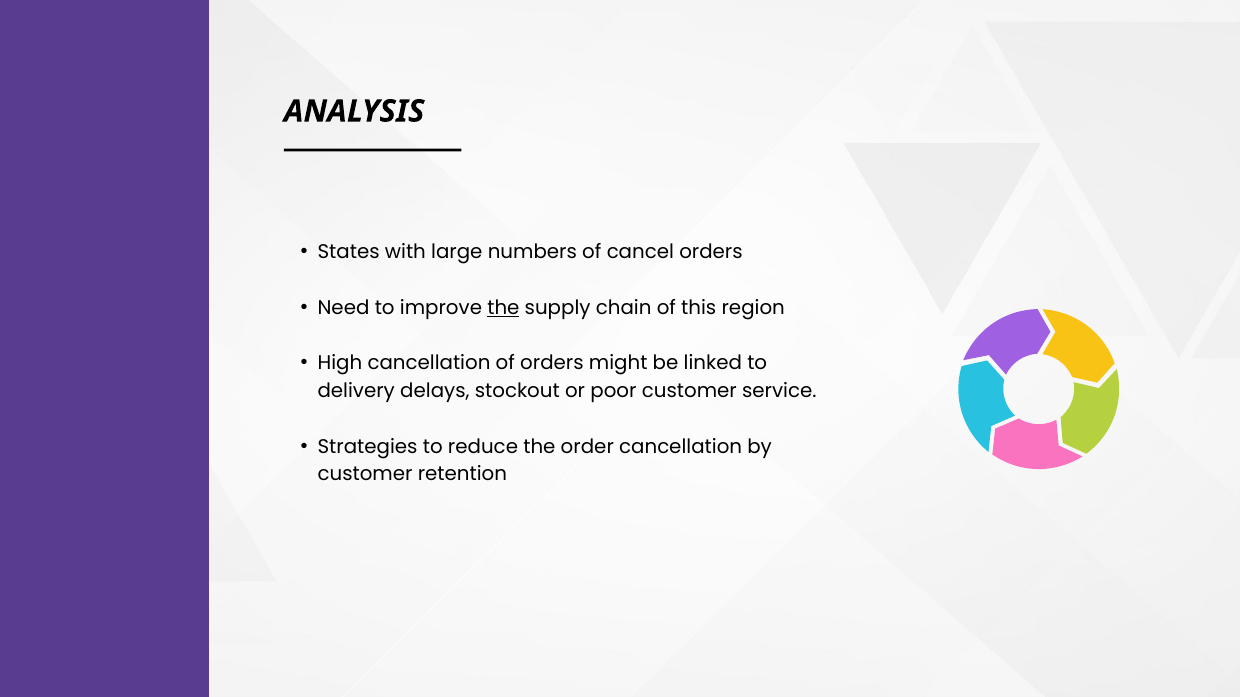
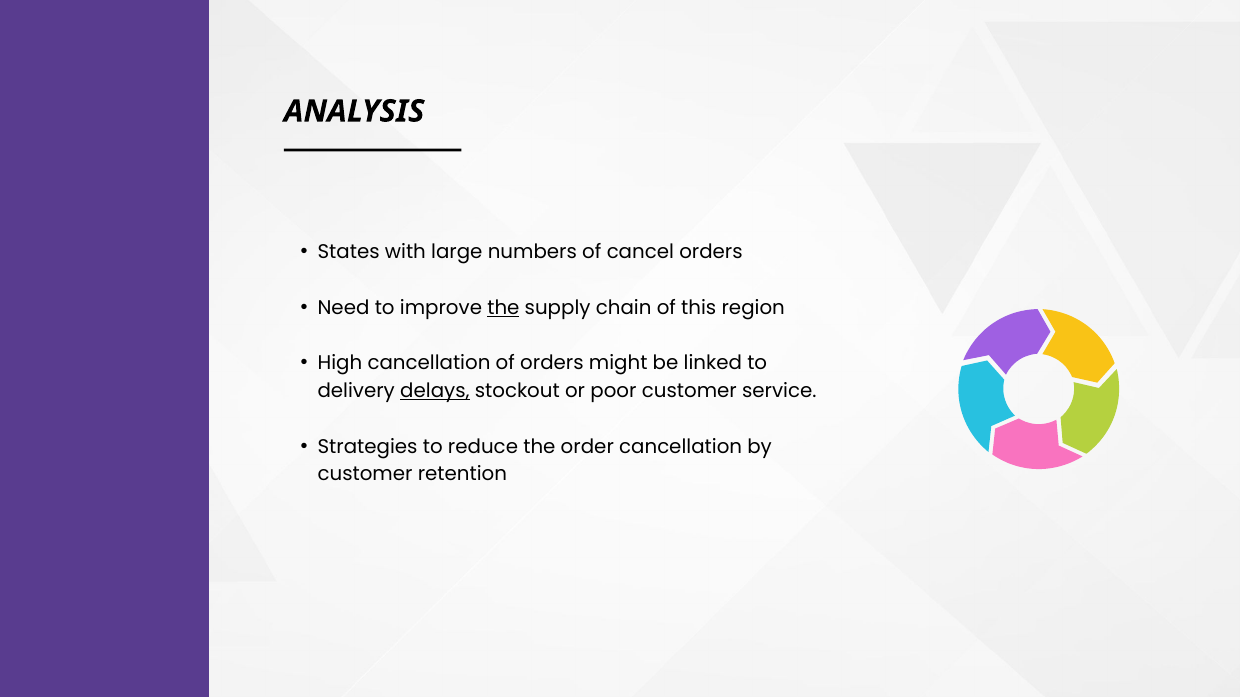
delays underline: none -> present (435, 391)
